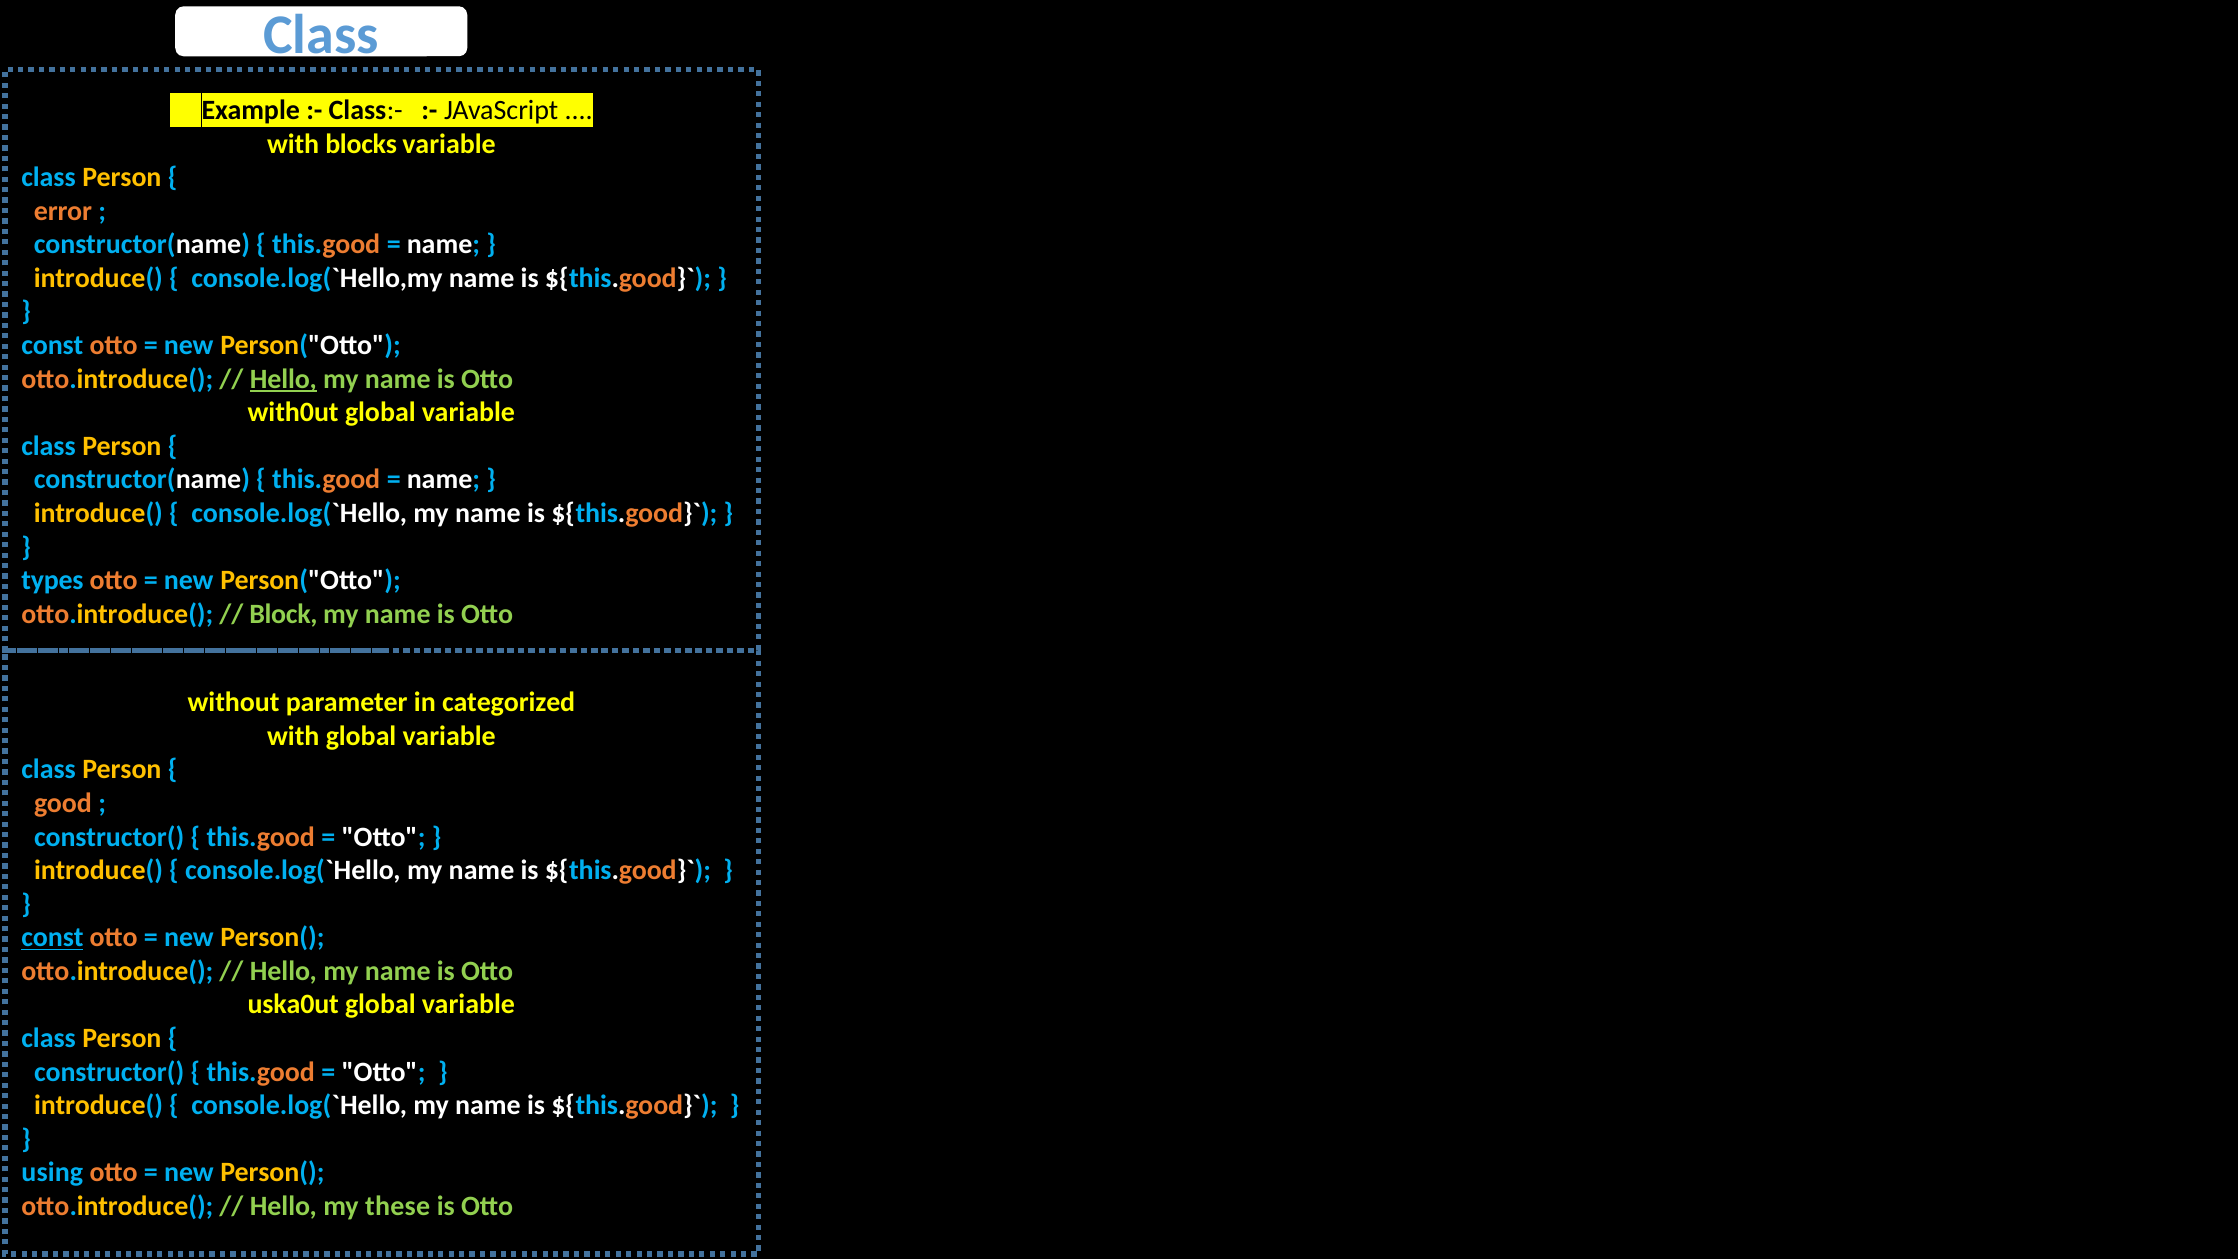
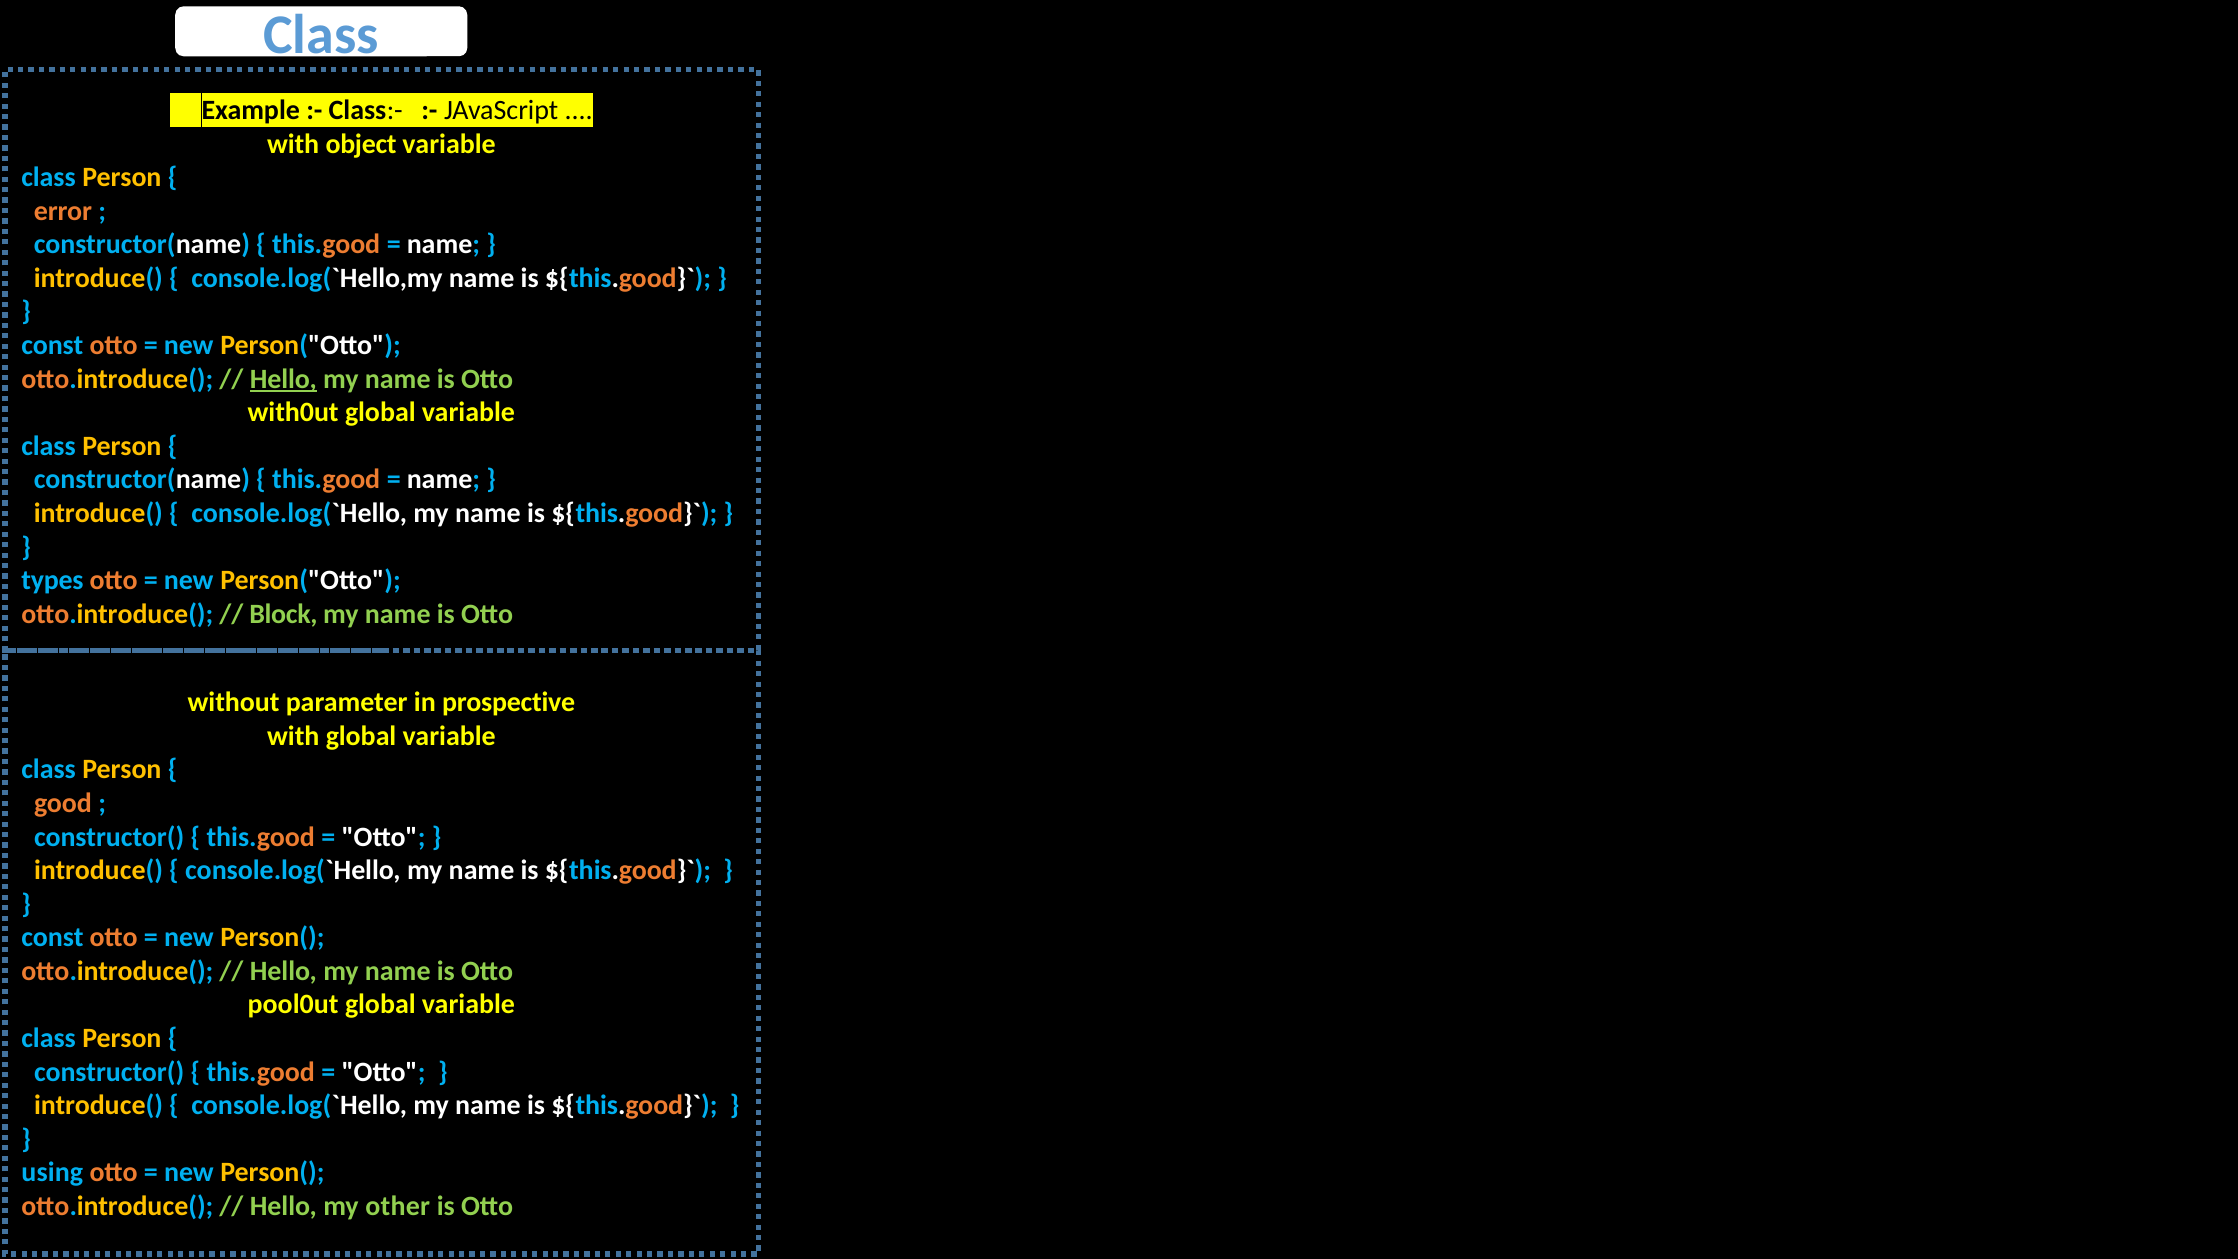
blocks: blocks -> object (361, 144)
categorized: categorized -> prospective (509, 702)
const underline: present -> none (52, 937)
uska0ut: uska0ut -> pool0ut (293, 1005)
these: these -> other (398, 1206)
